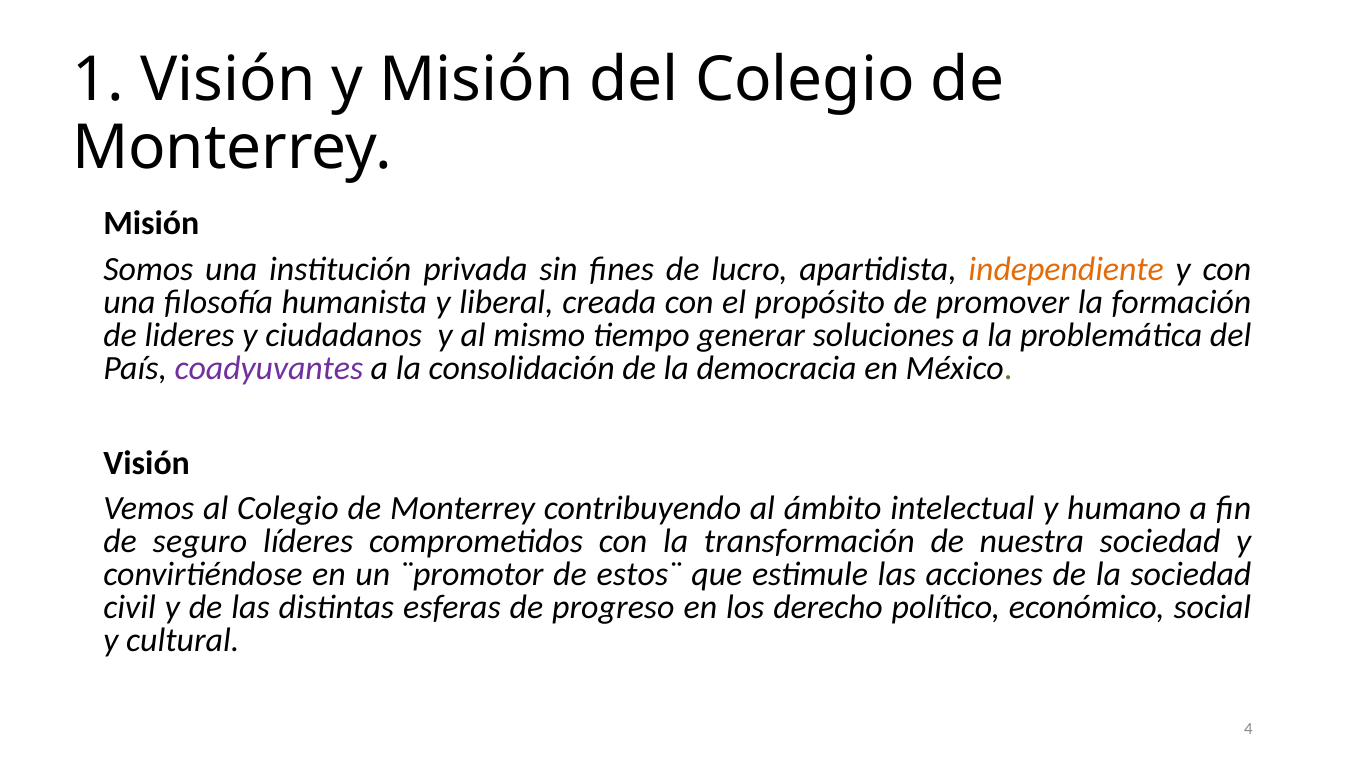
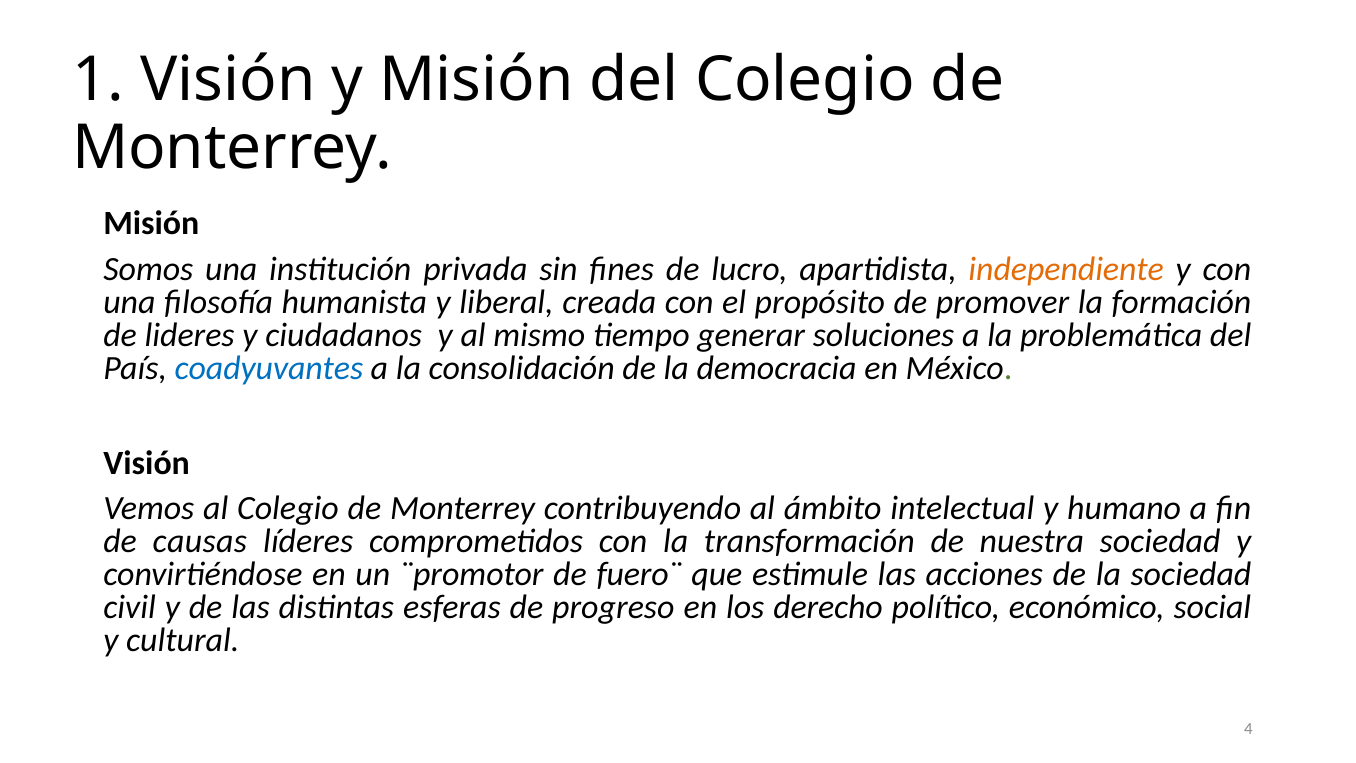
coadyuvantes colour: purple -> blue (269, 368)
seguro: seguro -> causas (200, 541)
estos¨: estos¨ -> fuero¨ (639, 574)
